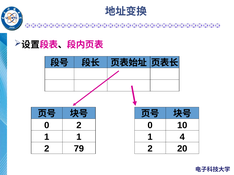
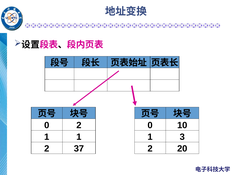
4: 4 -> 3 (182, 137)
79: 79 -> 37 (79, 149)
